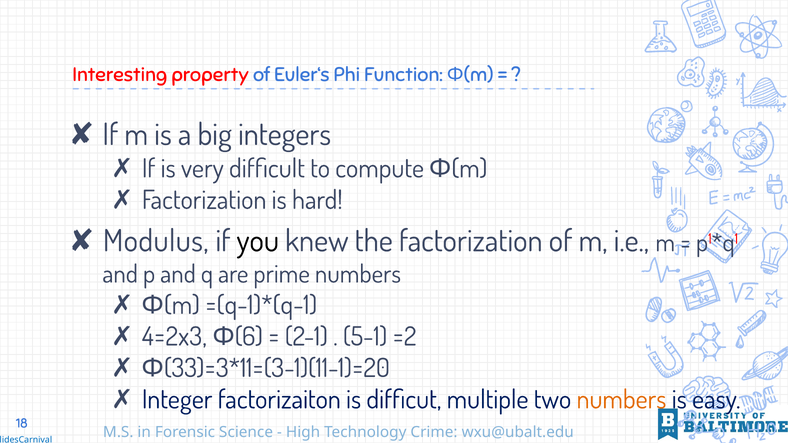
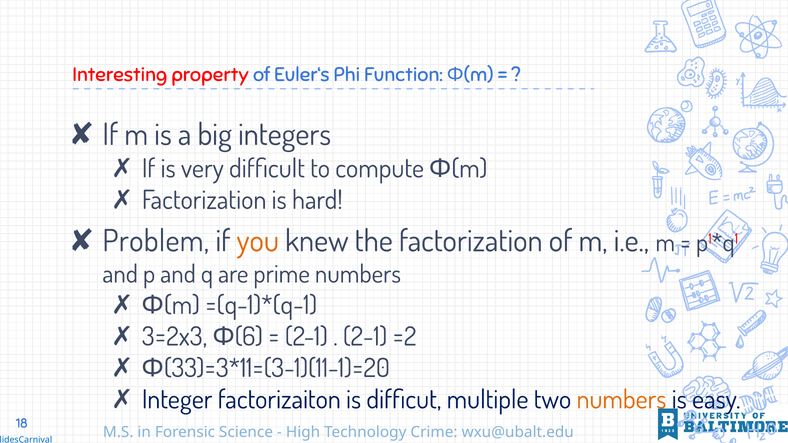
Modulus: Modulus -> Problem (156, 241)
you colour: black -> orange (258, 241)
4=2x3: 4=2x3 -> 3=2x3 (174, 337)
5-1: 5-1 -> 2-1 (365, 337)
